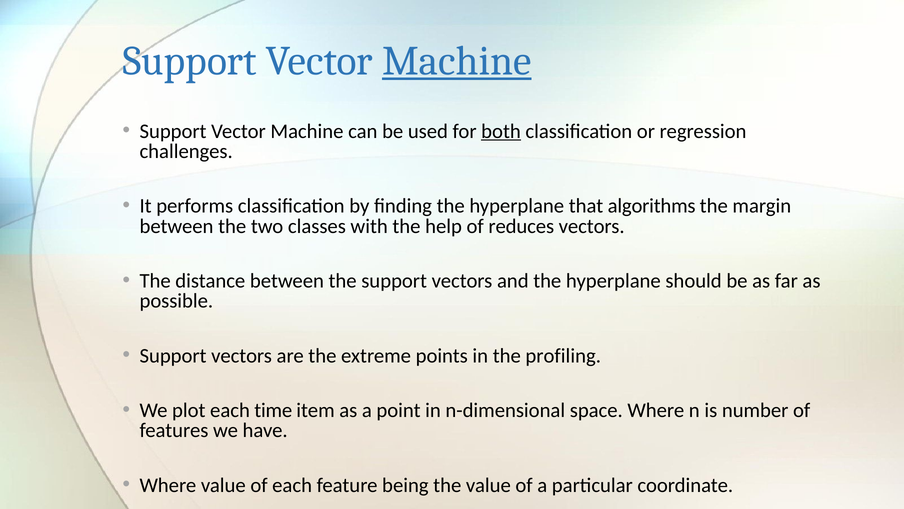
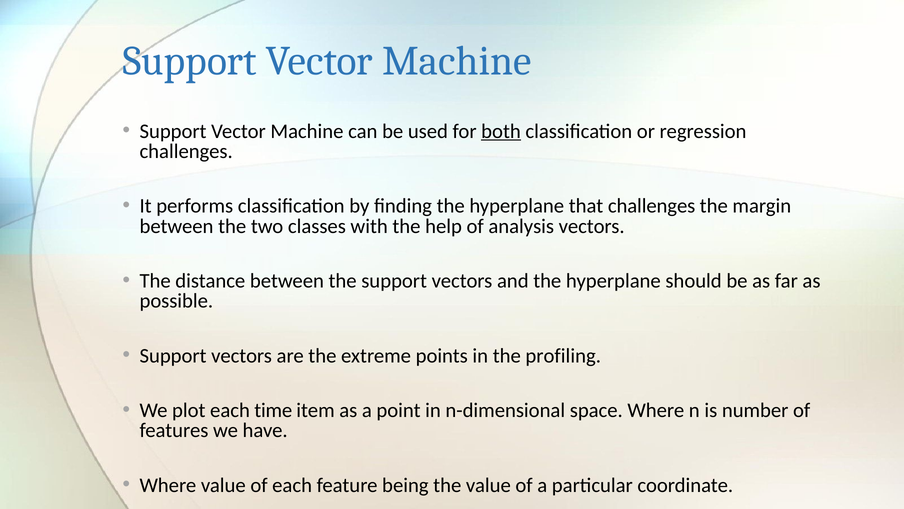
Machine underline: present -> none (457, 61)
that algorithms: algorithms -> challenges (652, 206)
reduces: reduces -> analysis (521, 226)
